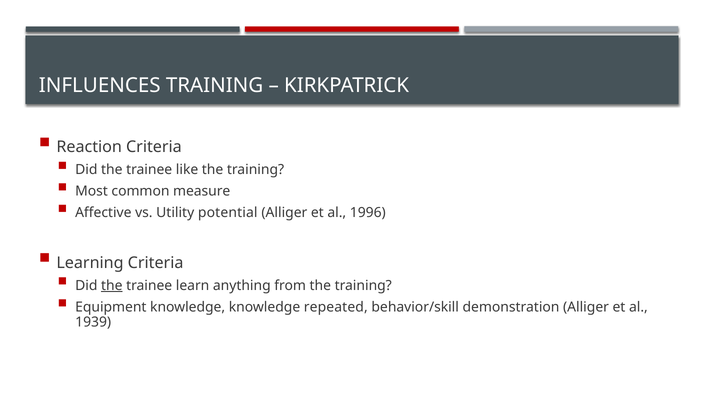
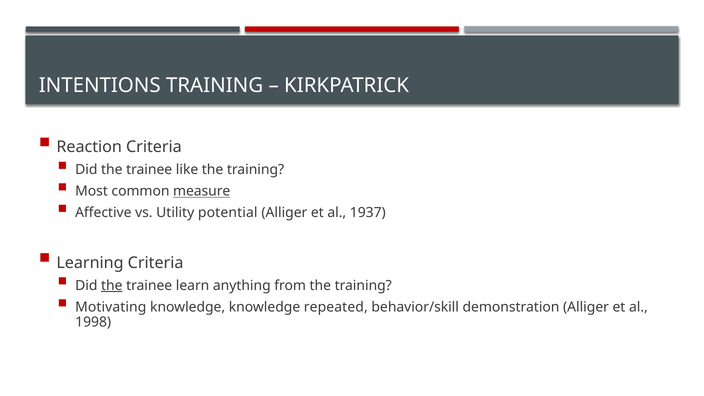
INFLUENCES: INFLUENCES -> INTENTIONS (100, 86)
measure underline: none -> present (202, 191)
1996: 1996 -> 1937 (368, 213)
Equipment: Equipment -> Motivating (111, 307)
1939: 1939 -> 1998 (93, 322)
